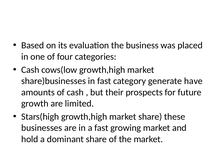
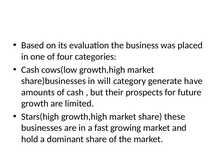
in fast: fast -> will (104, 81)
